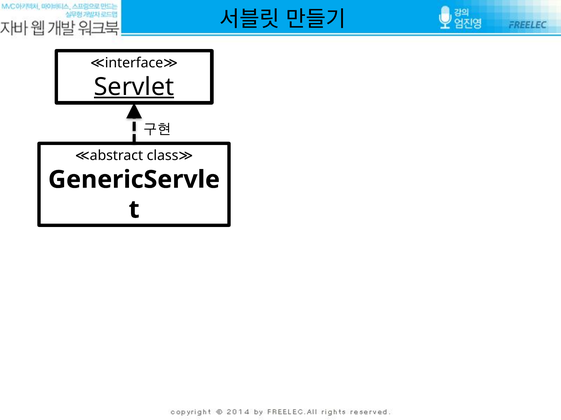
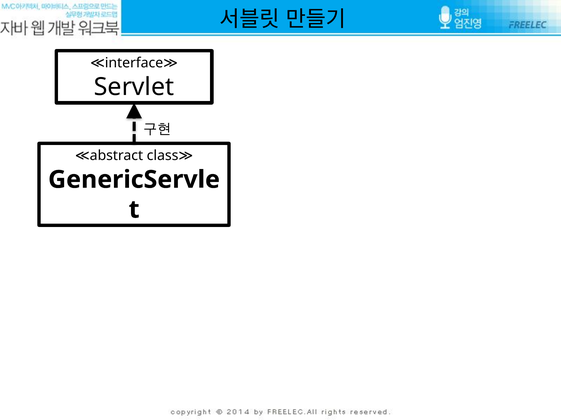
Servlet underline: present -> none (134, 87)
